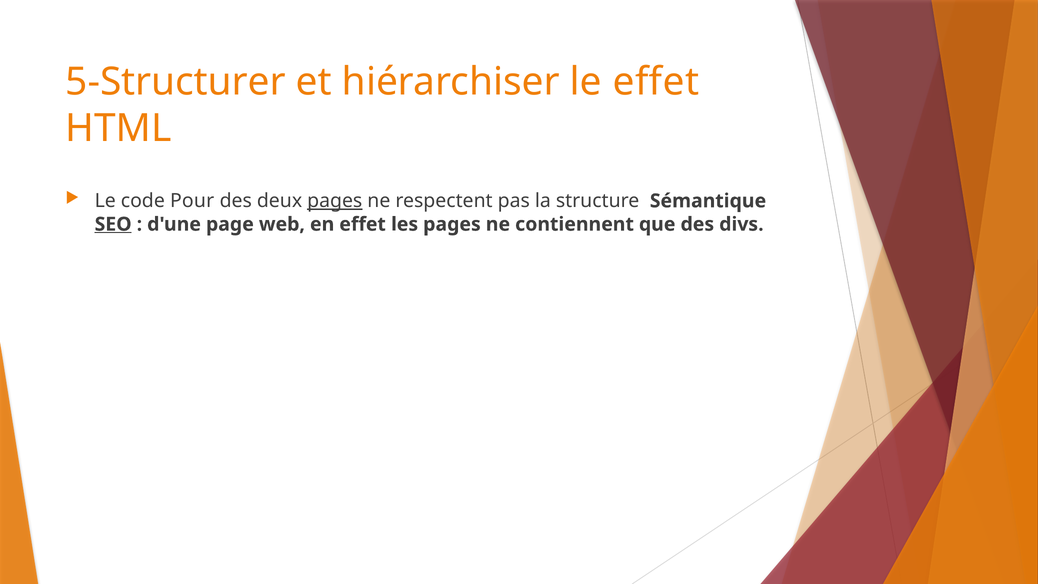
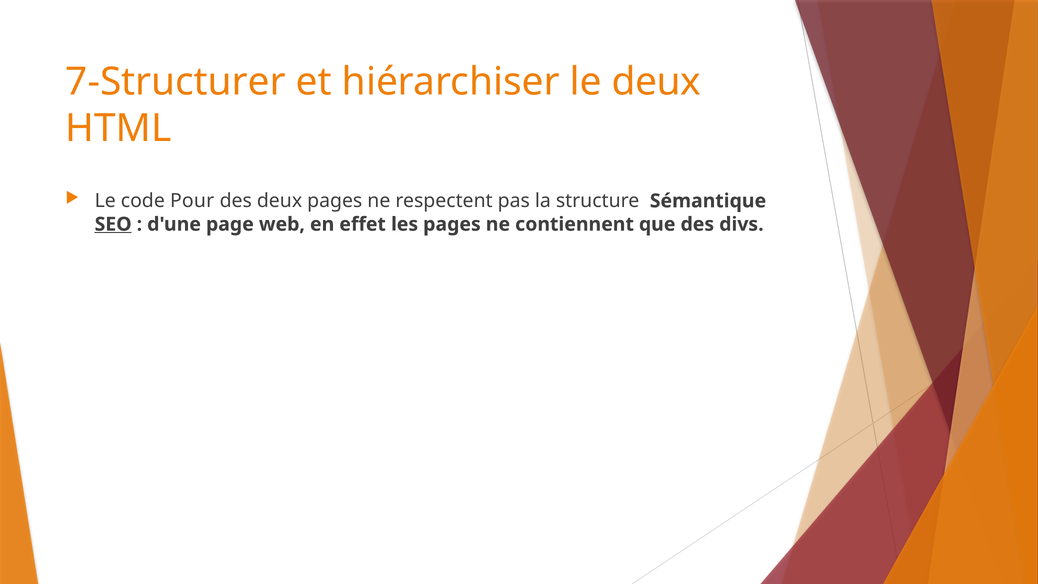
5-Structurer: 5-Structurer -> 7-Structurer (176, 82)
le effet: effet -> deux (656, 82)
pages underline: present -> none (335, 201)
